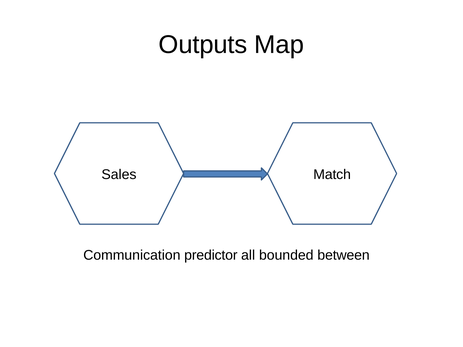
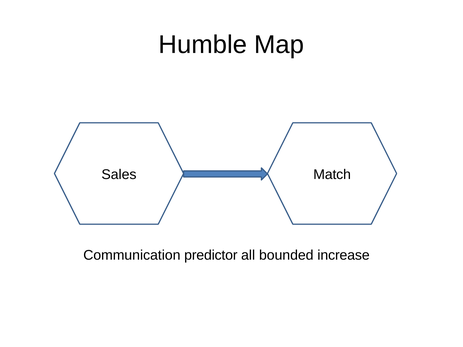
Outputs: Outputs -> Humble (203, 45)
between: between -> increase (344, 256)
